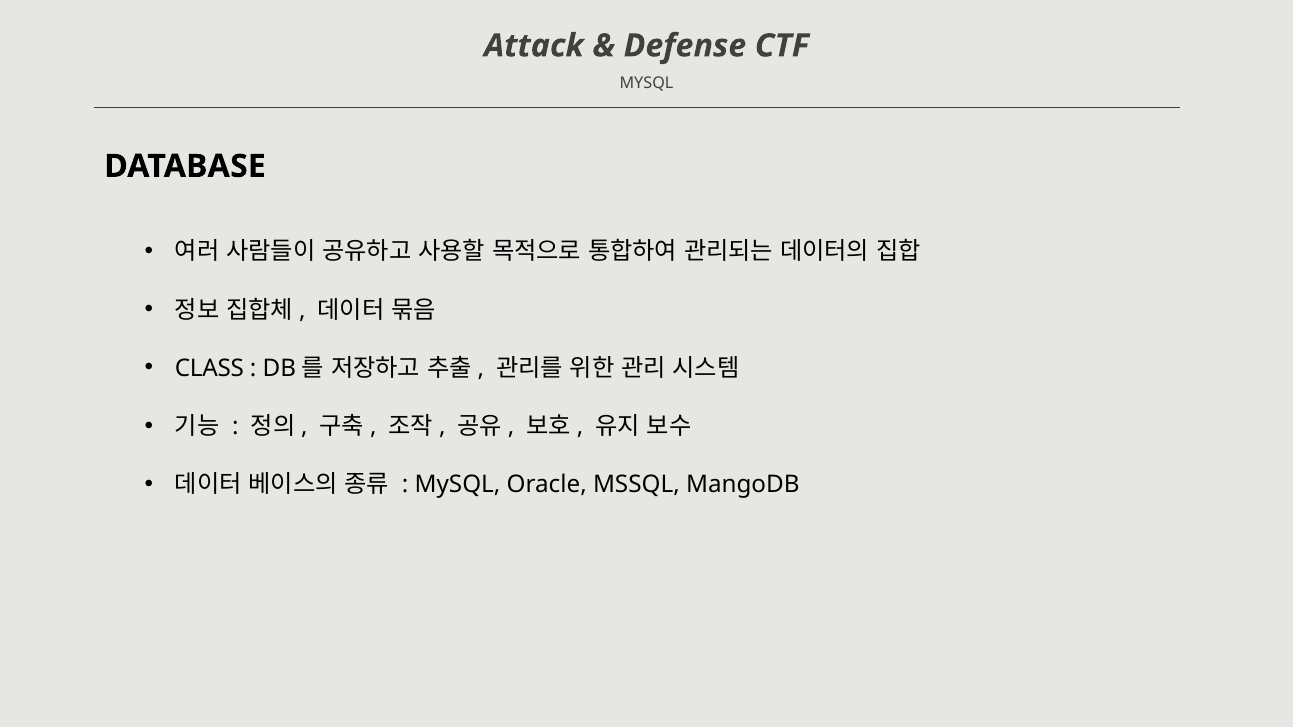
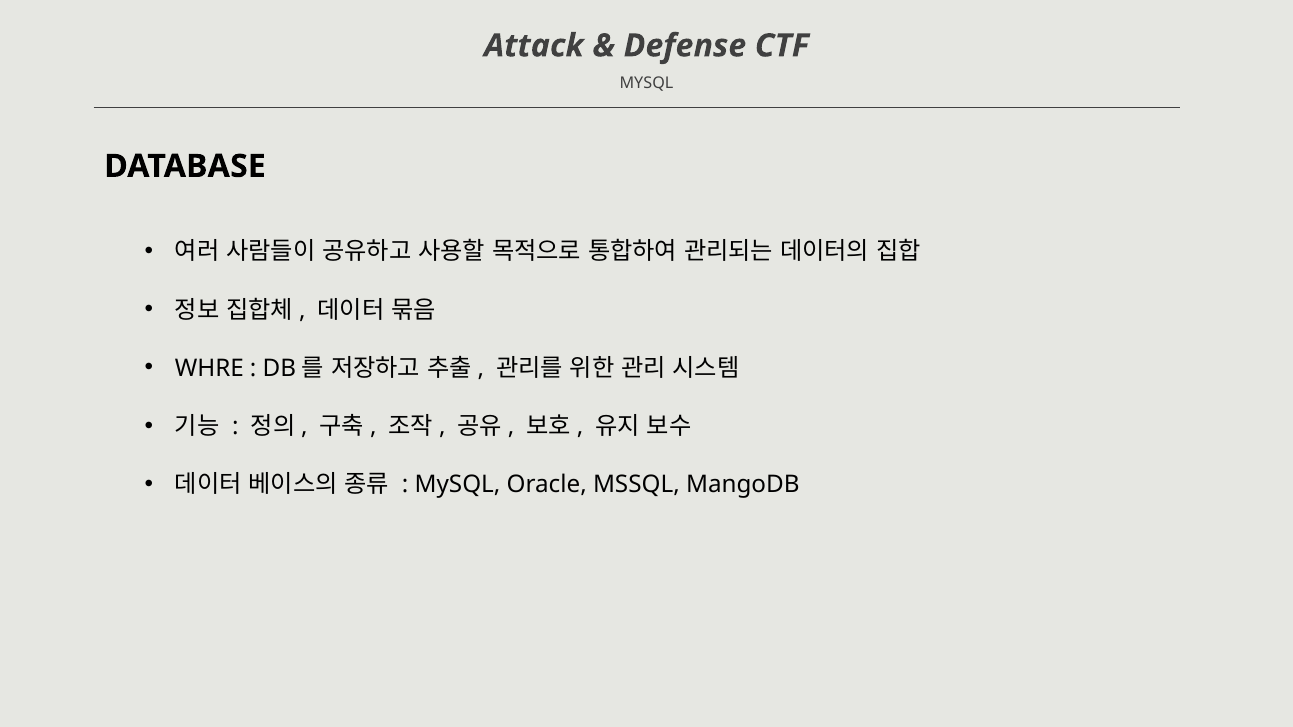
CLASS: CLASS -> WHRE (209, 368)
